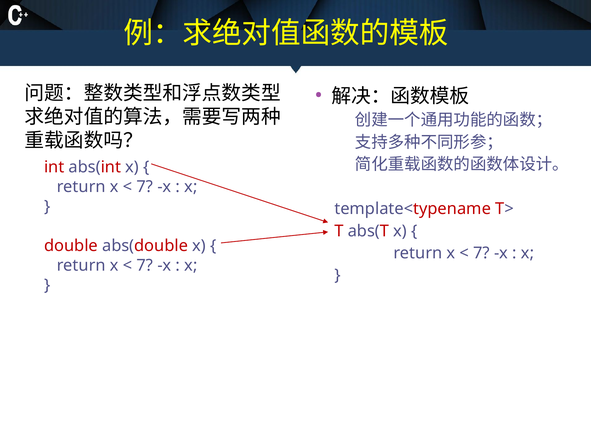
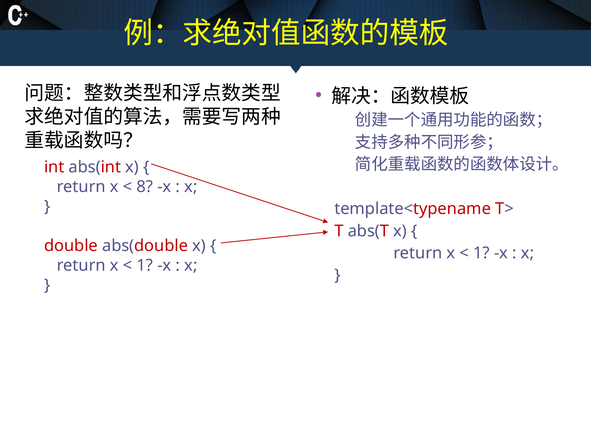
7: 7 -> 8 (145, 187)
7: 7 -> 1 (481, 253)
7: 7 -> 1 (145, 266)
